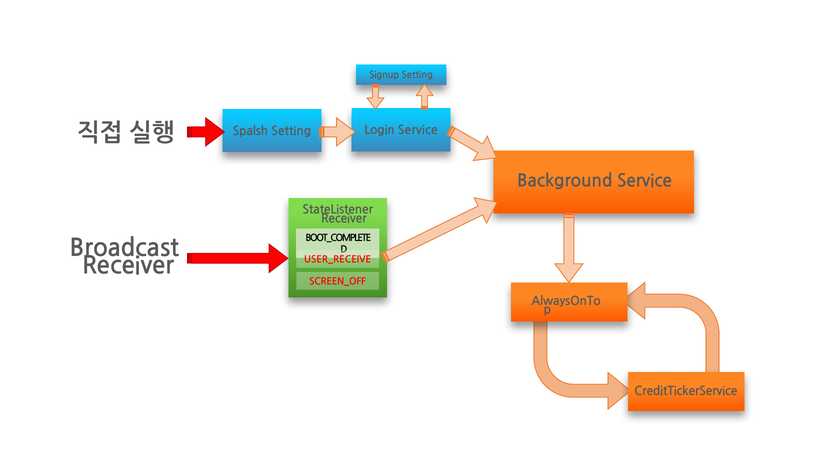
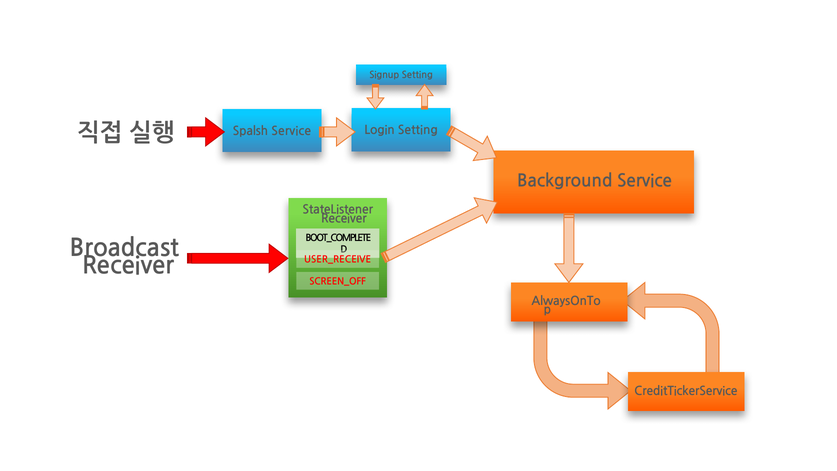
Login Service: Service -> Setting (418, 130)
Spalsh Setting: Setting -> Service (291, 131)
